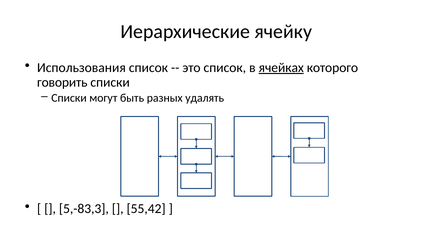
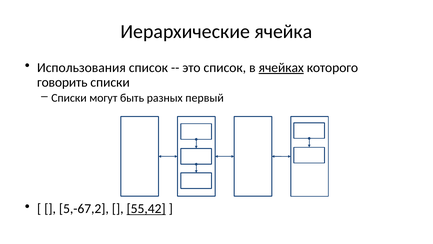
ячейку: ячейку -> ячейка (283, 31)
удалять: удалять -> первый (205, 98)
5,-83,3: 5,-83,3 -> 5,-67,2 (84, 208)
55,42 underline: none -> present (146, 208)
